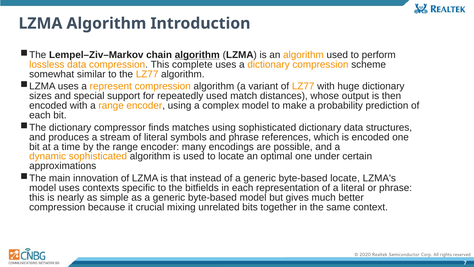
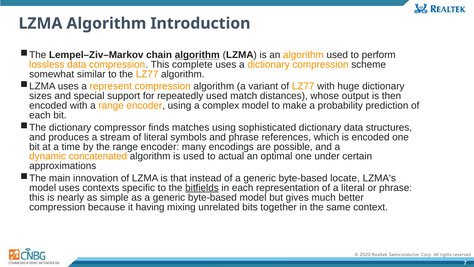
dynamic sophisticated: sophisticated -> concatenated (98, 156)
to locate: locate -> actual (231, 156)
bitfields underline: none -> present (202, 188)
crucial: crucial -> having (150, 207)
